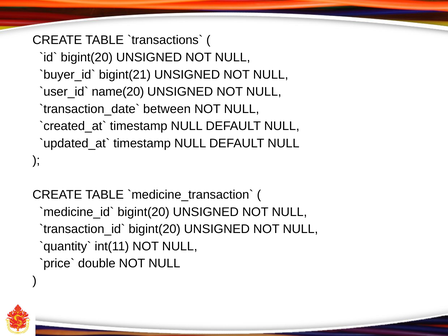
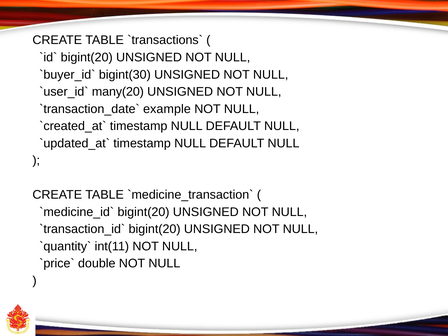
bigint(21: bigint(21 -> bigint(30 (125, 75)
name(20: name(20 -> many(20 (118, 92)
between: between -> example (167, 109)
